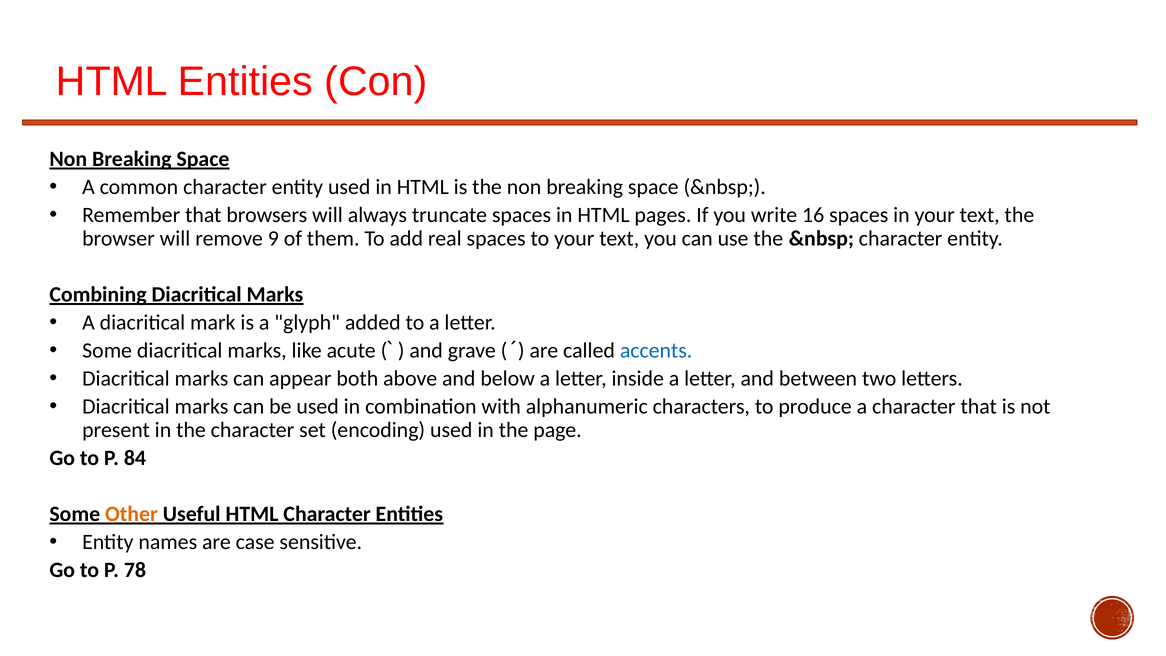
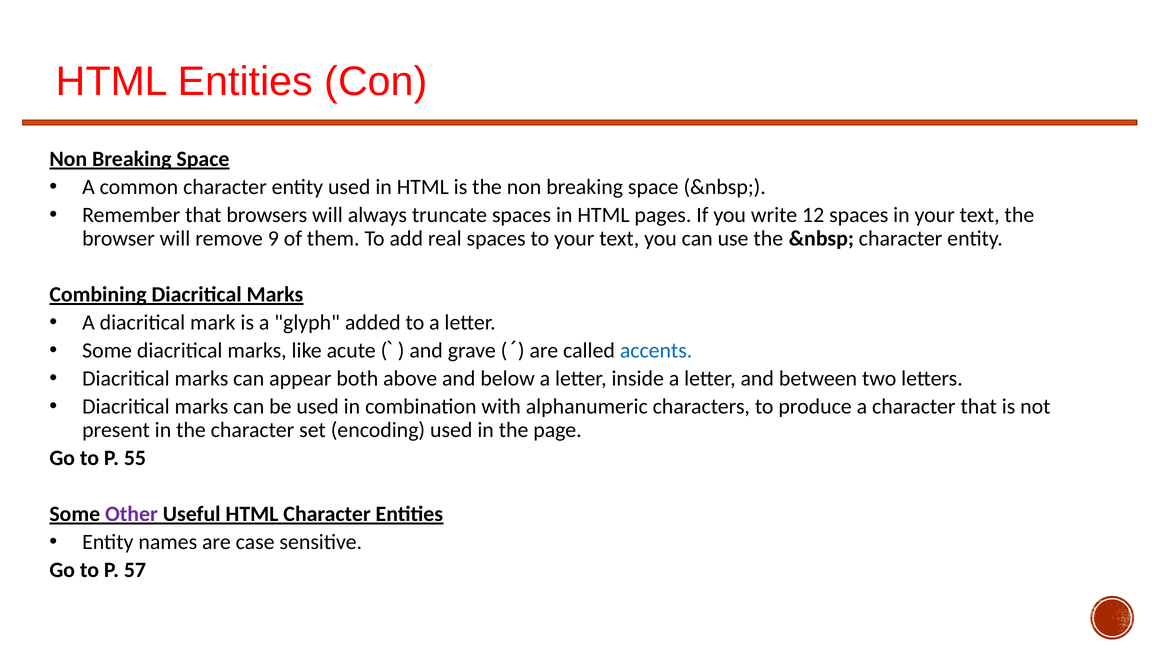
16: 16 -> 12 (813, 215)
84: 84 -> 55 (135, 458)
Other colour: orange -> purple (131, 514)
78: 78 -> 57 (135, 570)
